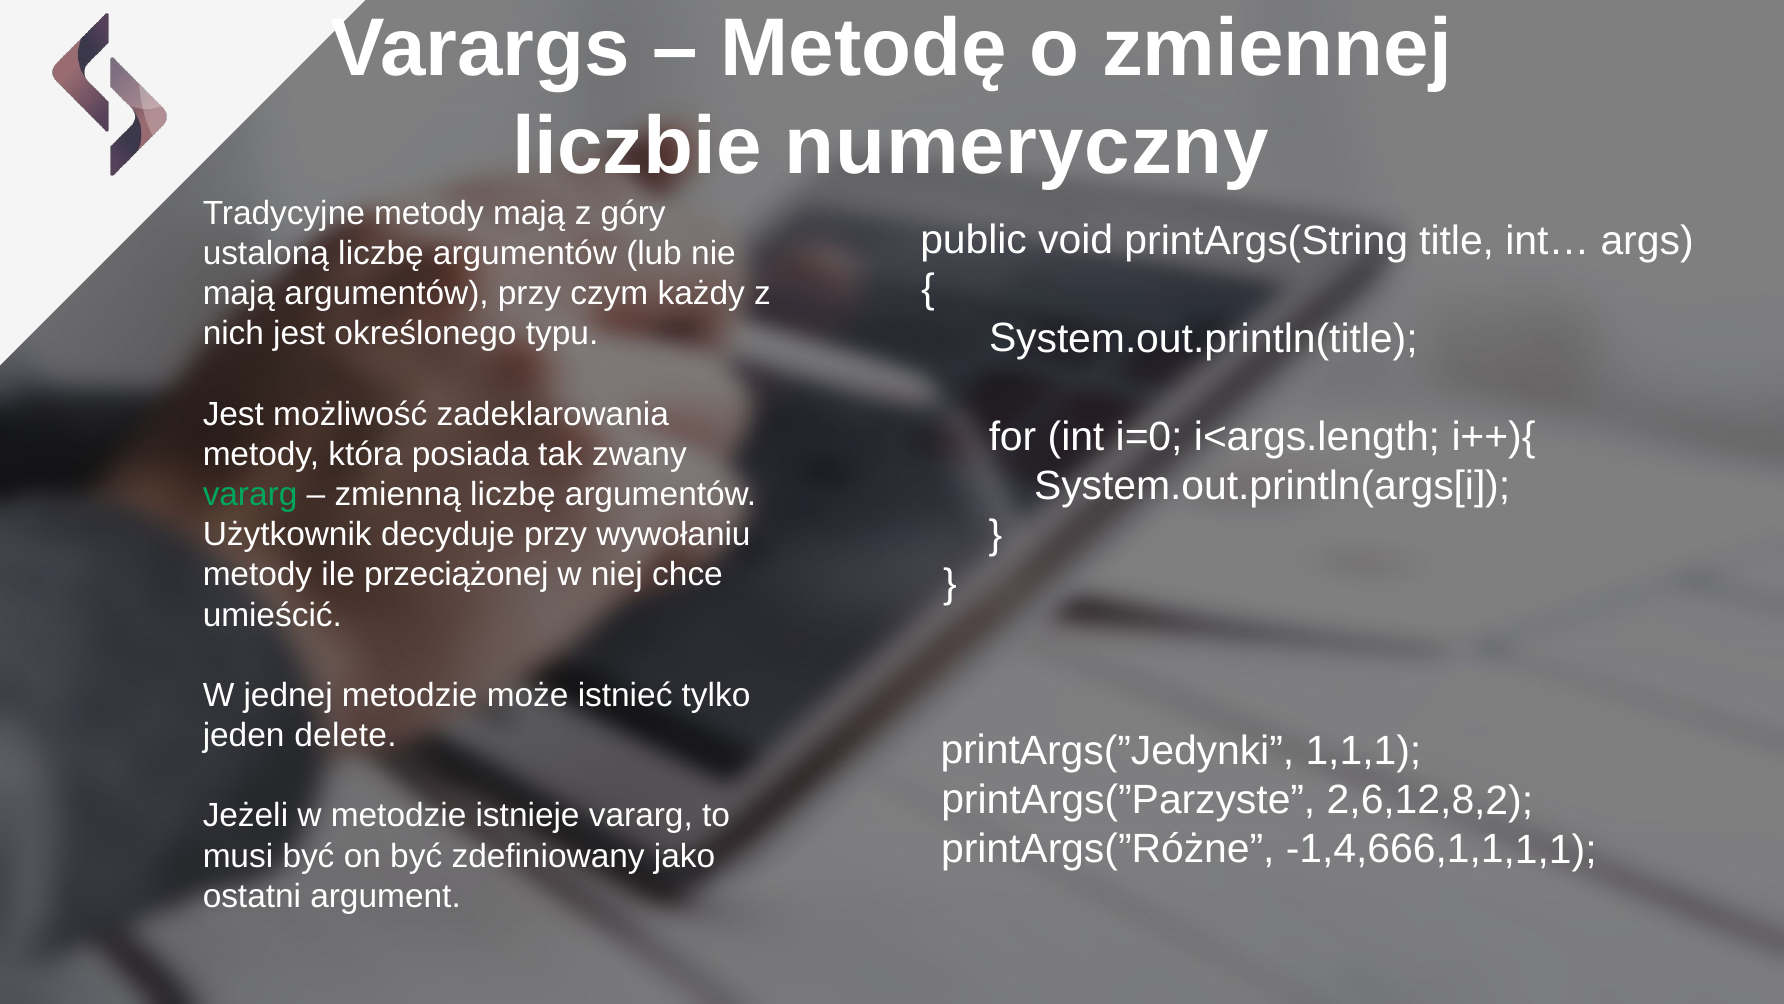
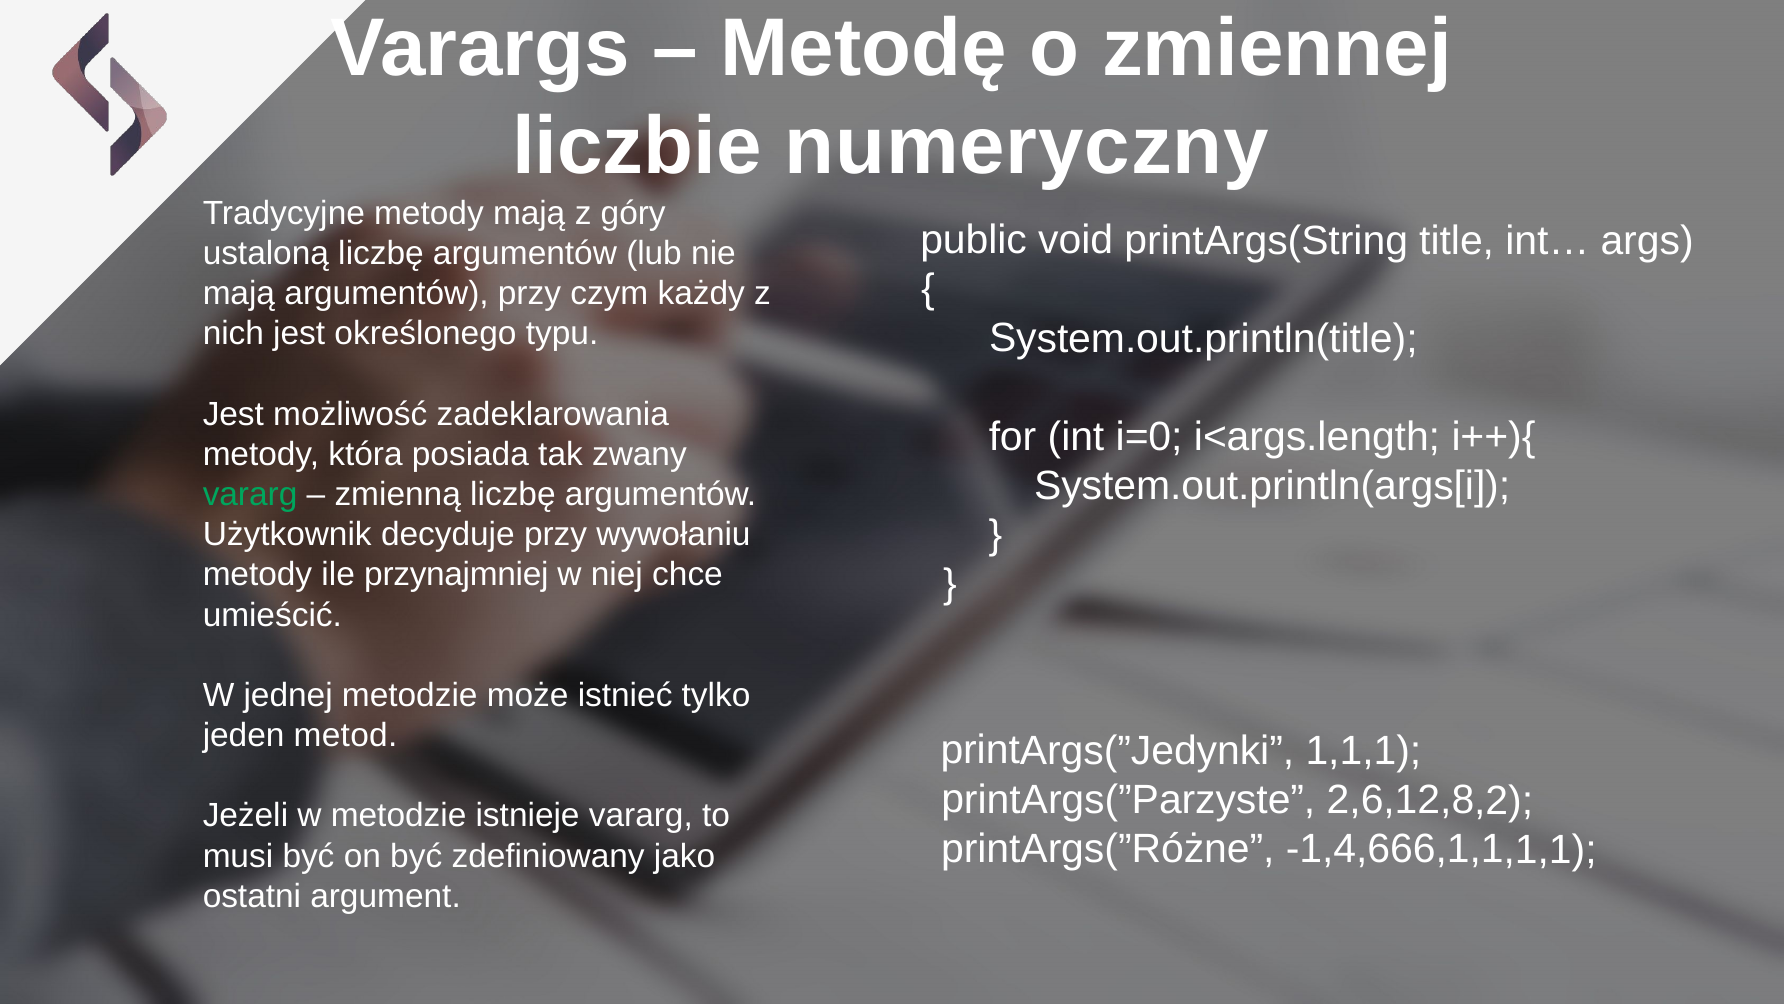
przeciążonej: przeciążonej -> przynajmniej (456, 575)
delete: delete -> metod (345, 735)
